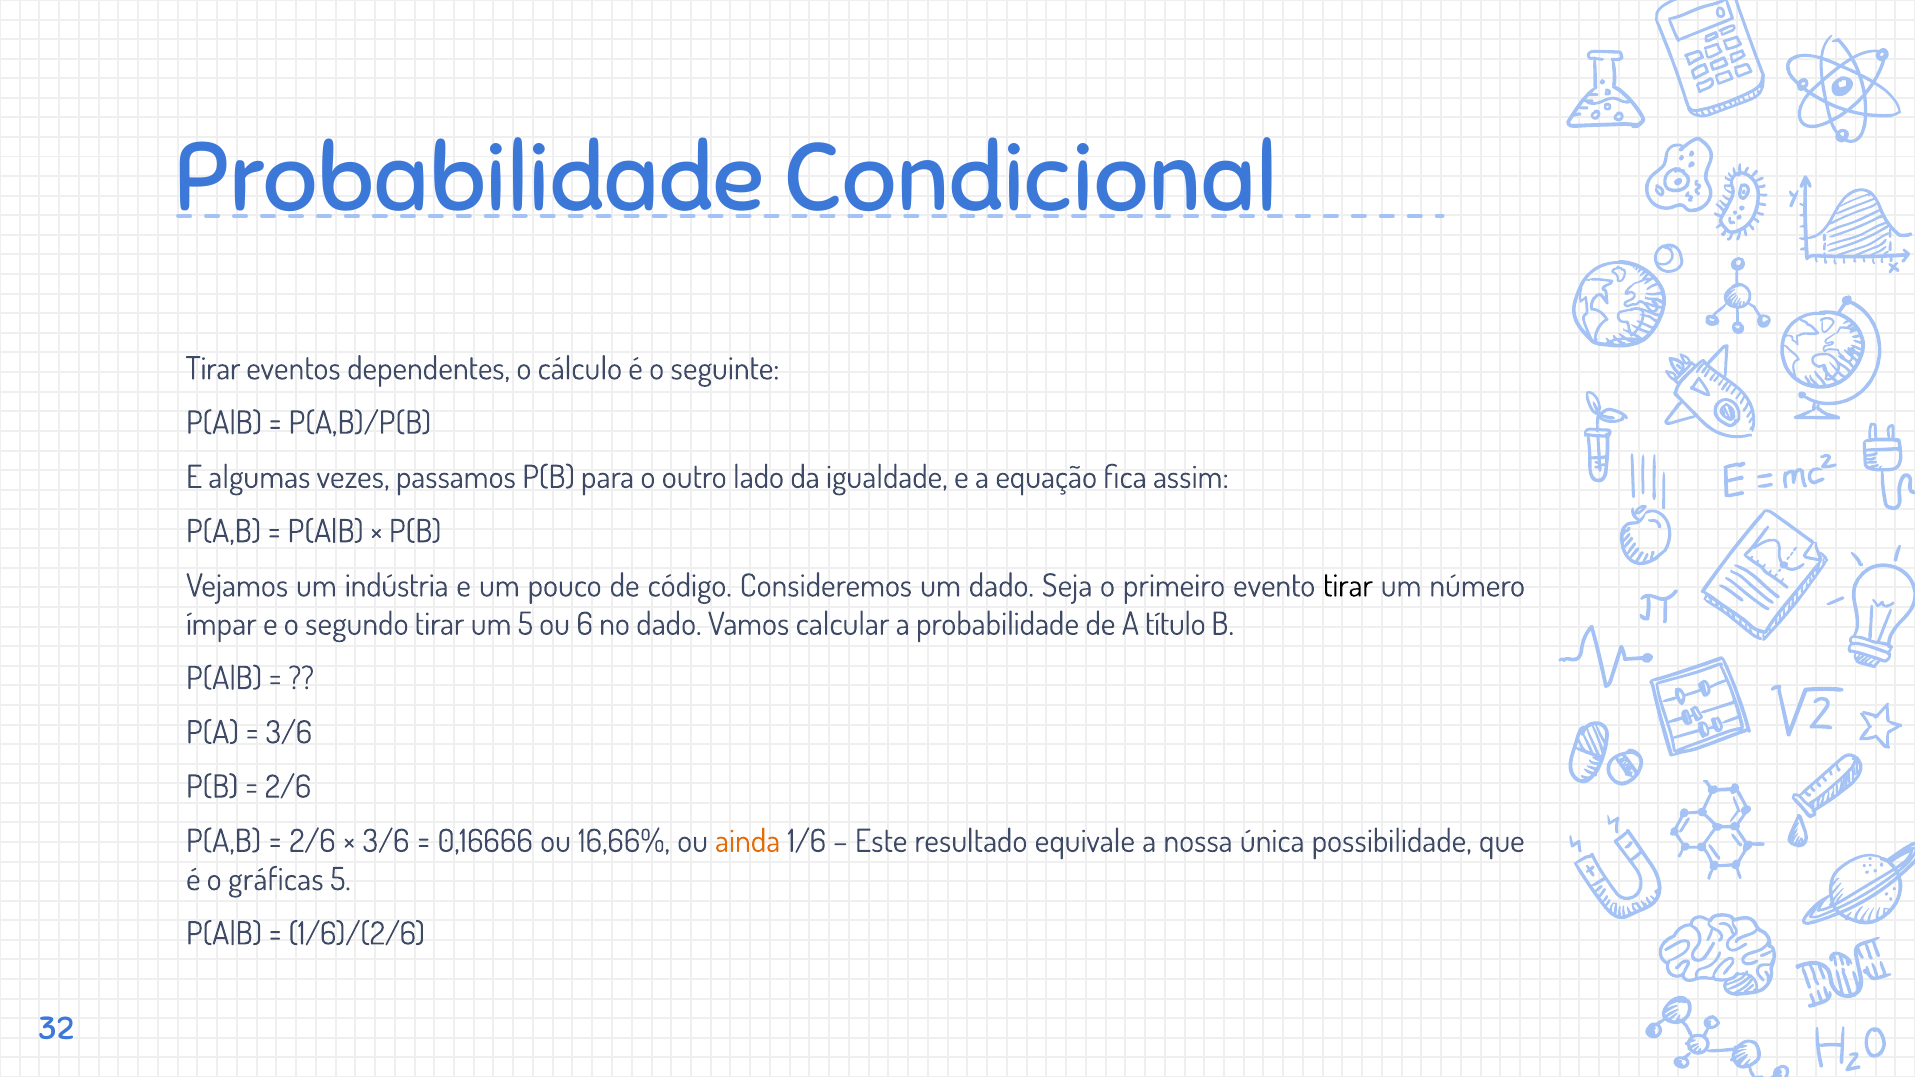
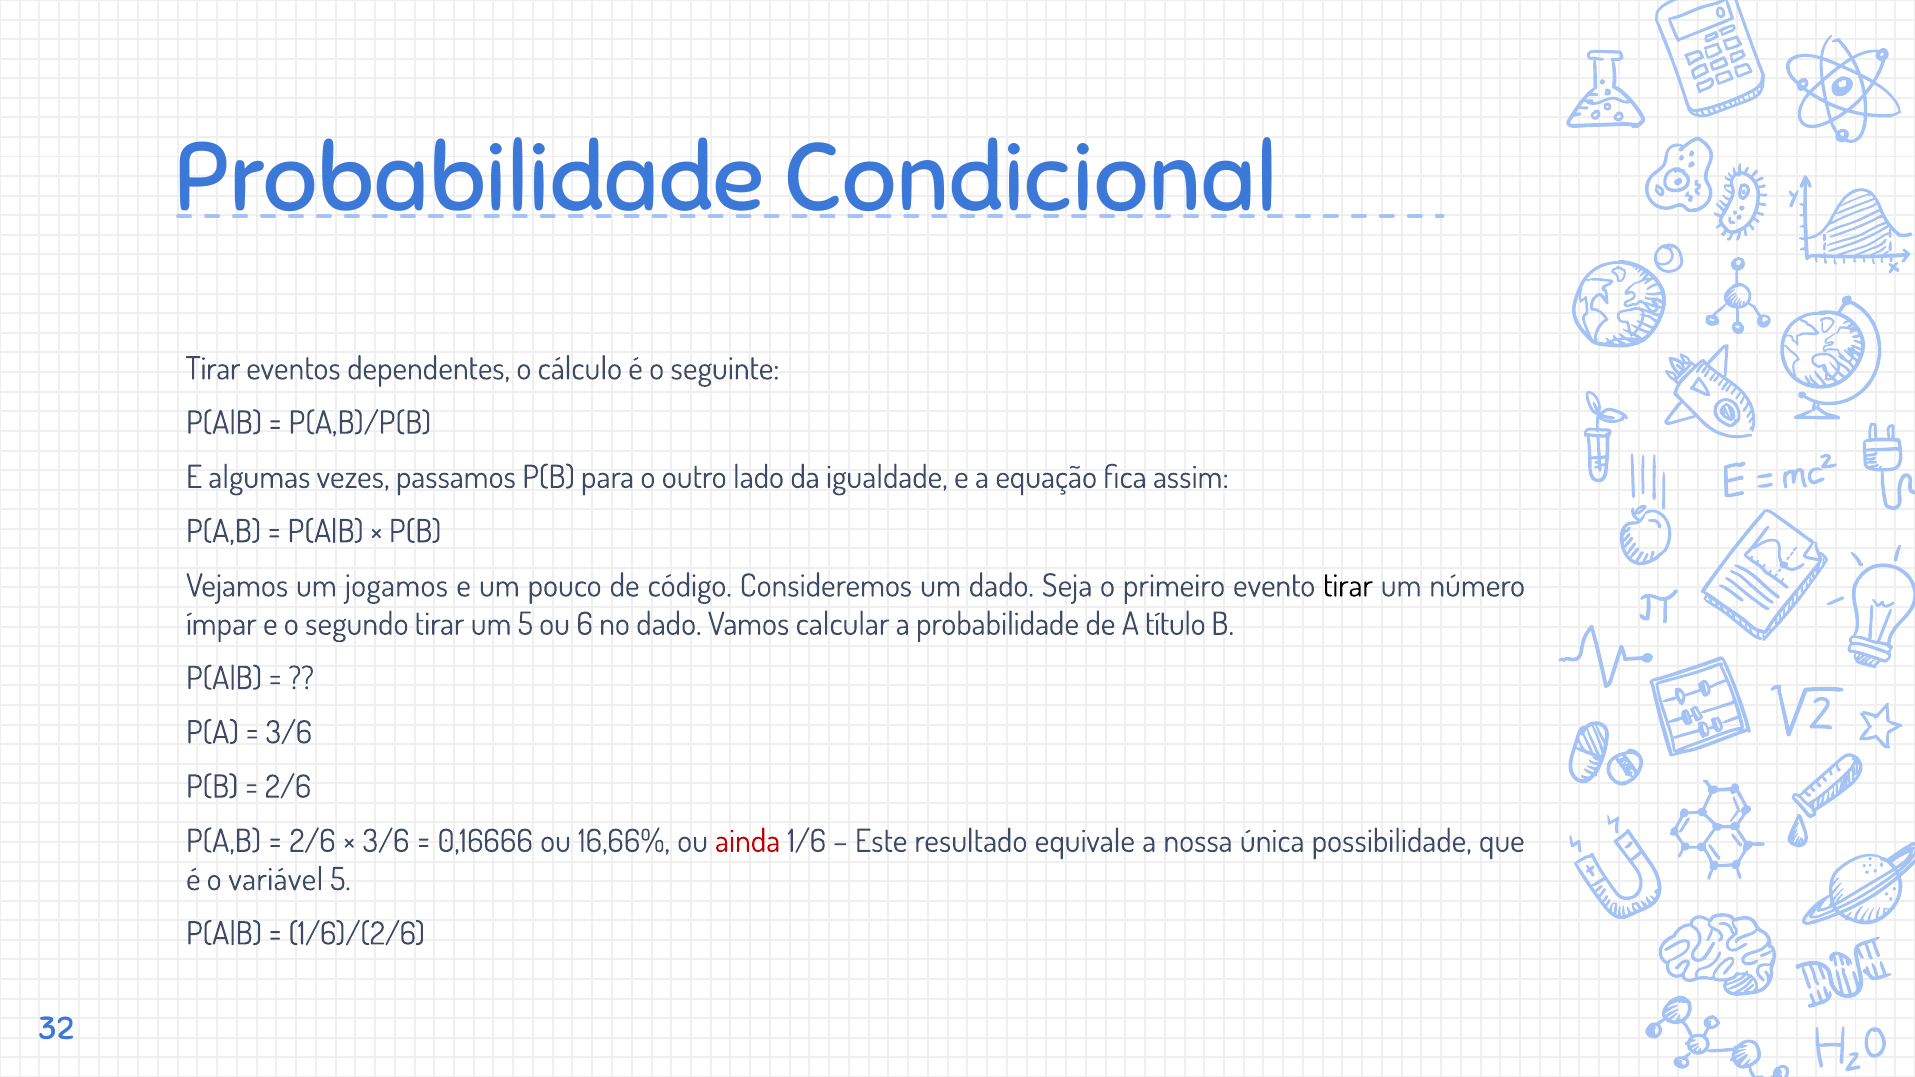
indústria: indústria -> jogamos (396, 586)
ainda colour: orange -> red (748, 842)
gráficas: gráficas -> variável (276, 880)
